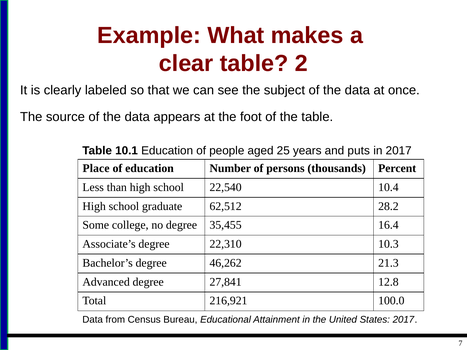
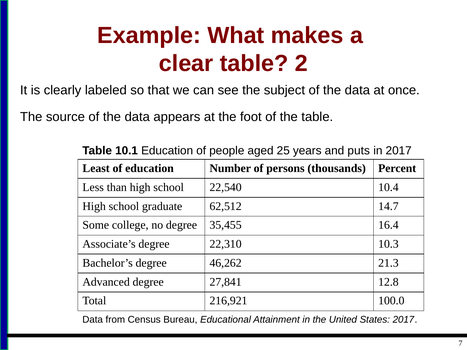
Place: Place -> Least (96, 168)
28.2: 28.2 -> 14.7 (388, 206)
